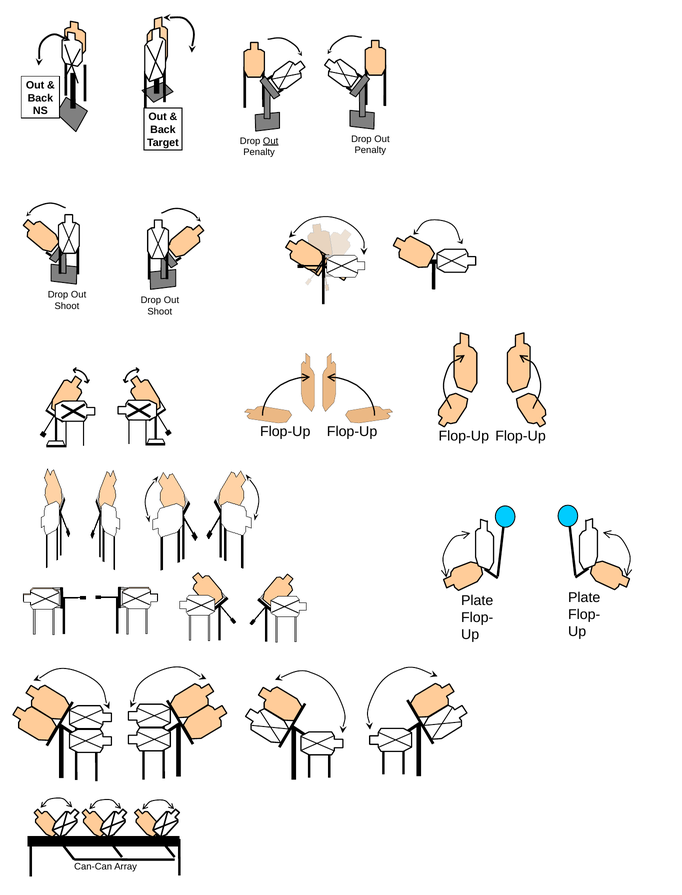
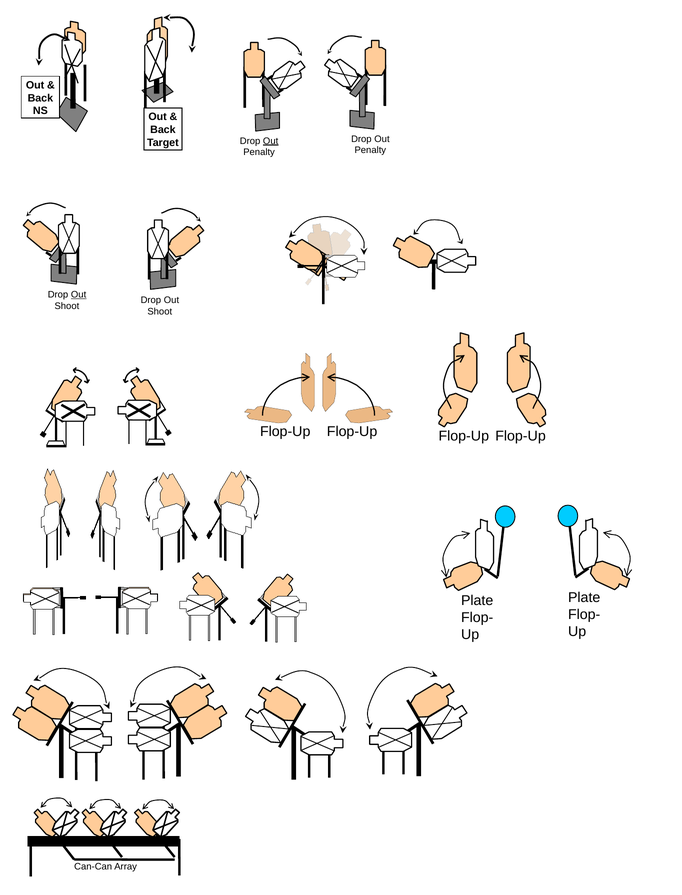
Out underline: none -> present (79, 295)
